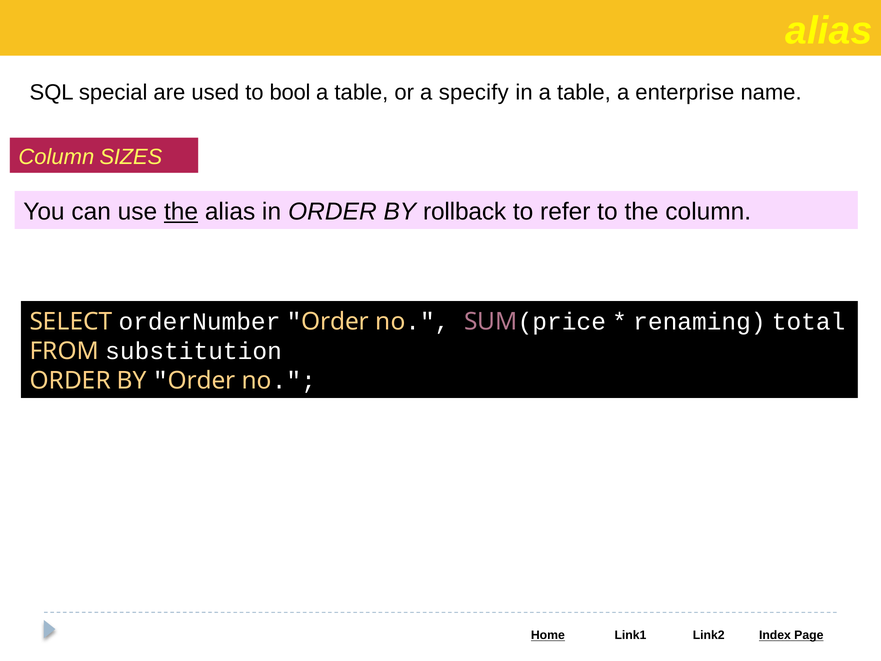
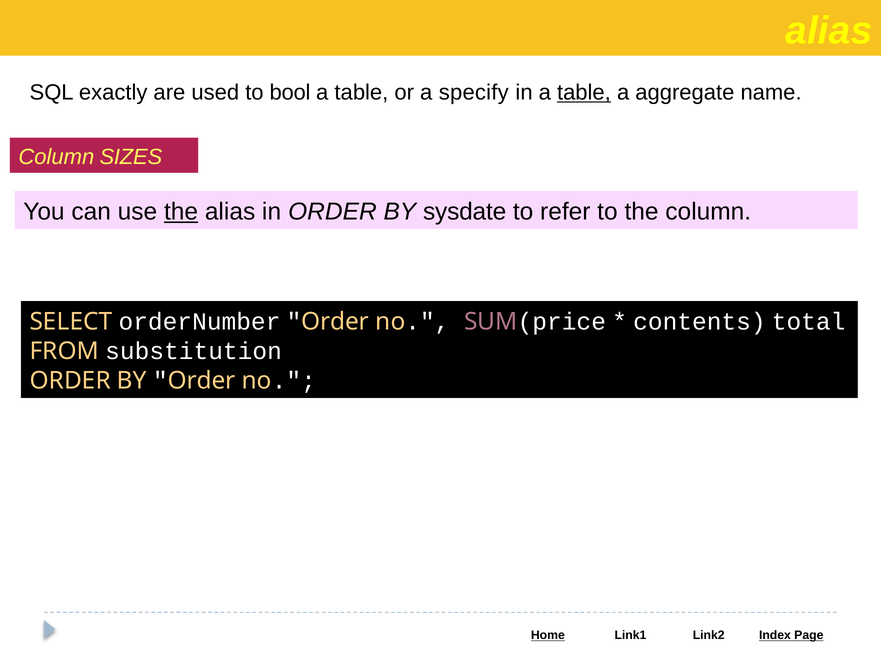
special: special -> exactly (113, 92)
table underline: none -> present (584, 92)
enterprise: enterprise -> aggregate (685, 92)
rollback: rollback -> sysdate (465, 212)
renaming: renaming -> contents (699, 322)
